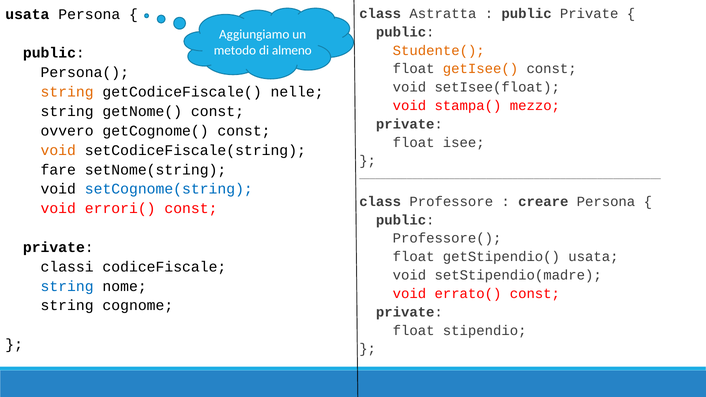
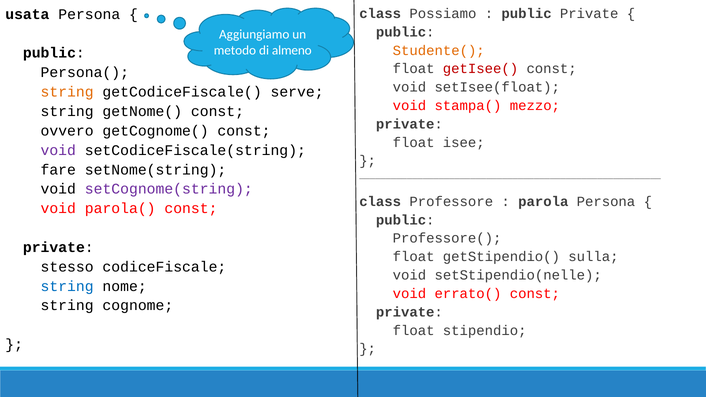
Astratta: Astratta -> Possiamo (443, 14)
getIsee( colour: orange -> red (481, 69)
nelle: nelle -> serve (297, 92)
void colour: orange -> purple (58, 150)
setCognome(string colour: blue -> purple (169, 189)
creare: creare -> parola (543, 202)
errori(: errori( -> parola( (120, 209)
getStipendio( usata: usata -> sulla (593, 257)
classi: classi -> stesso (67, 267)
setStipendio(madre: setStipendio(madre -> setStipendio(nelle (518, 275)
